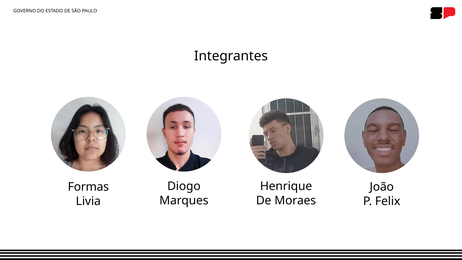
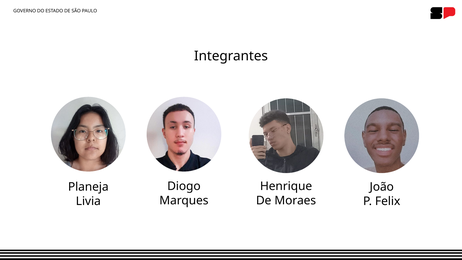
Formas: Formas -> Planeja (88, 187)
